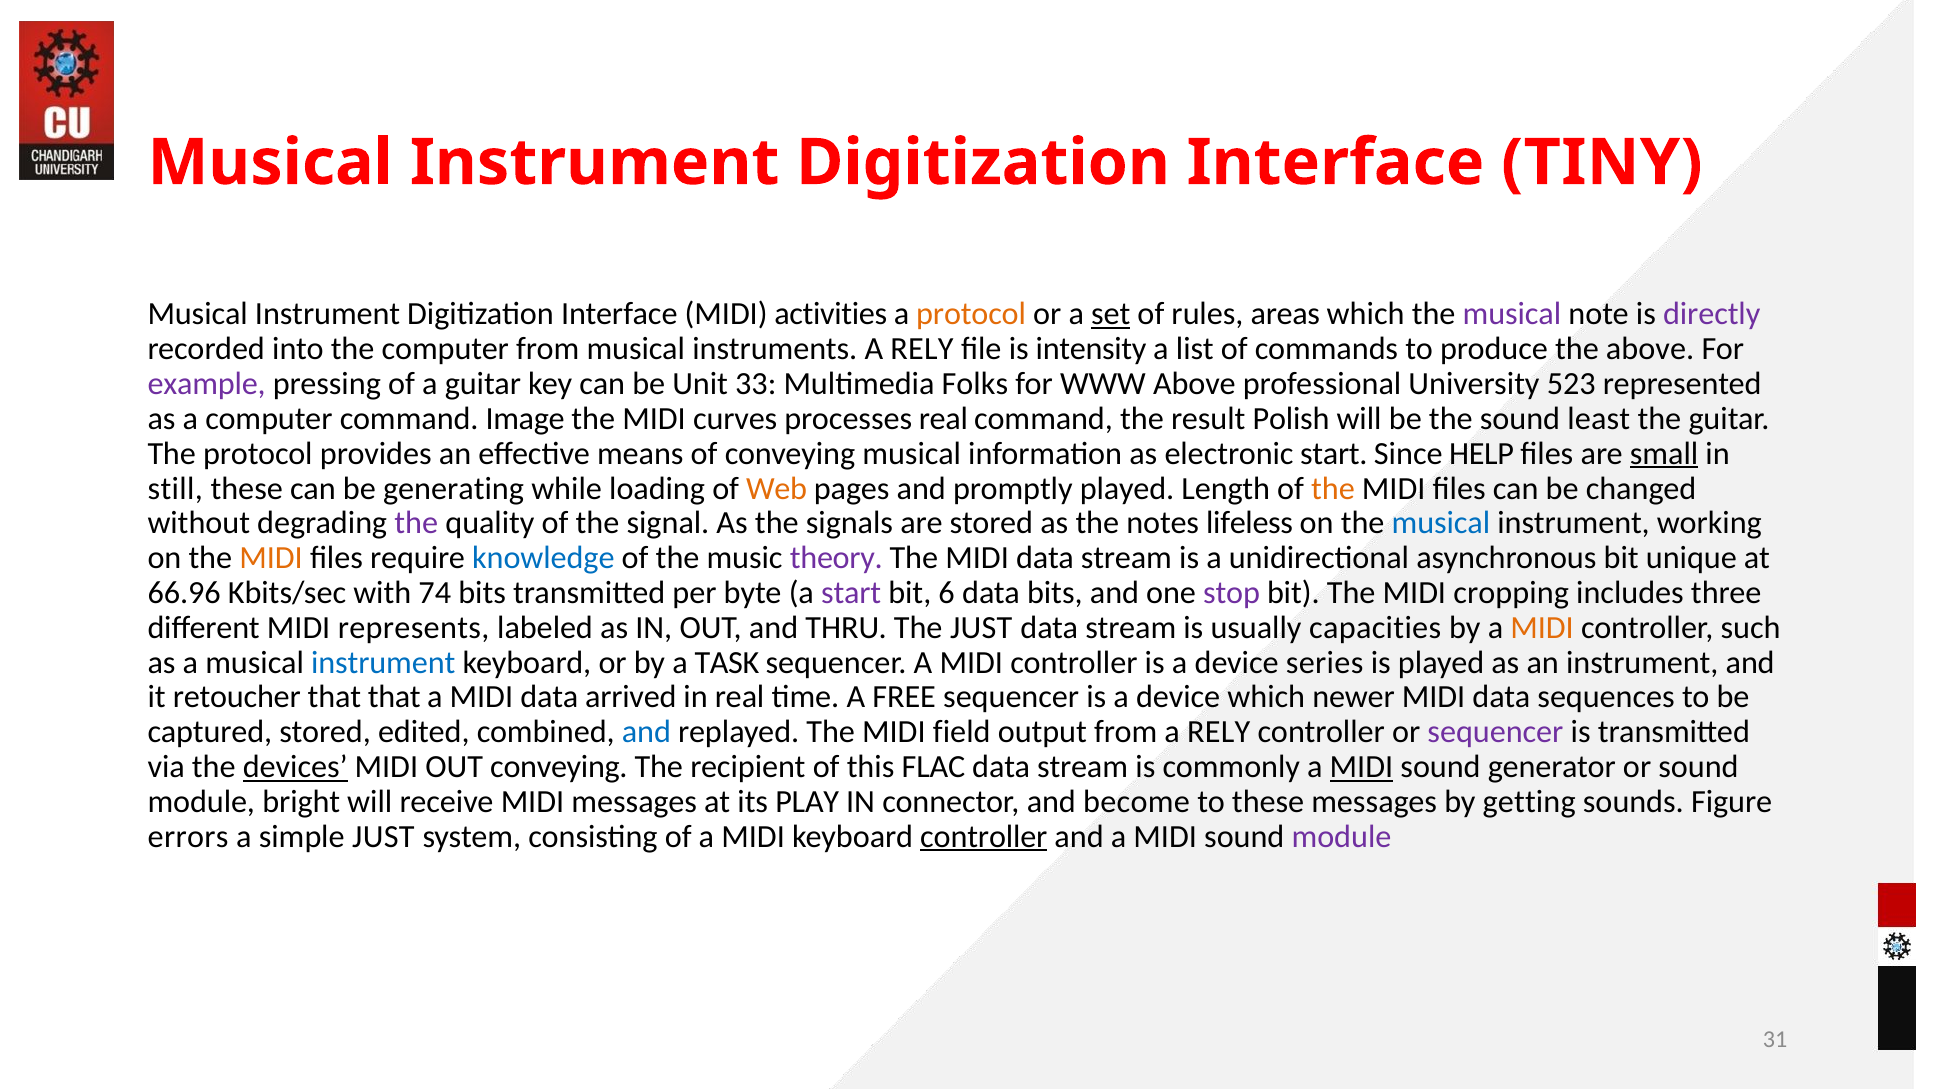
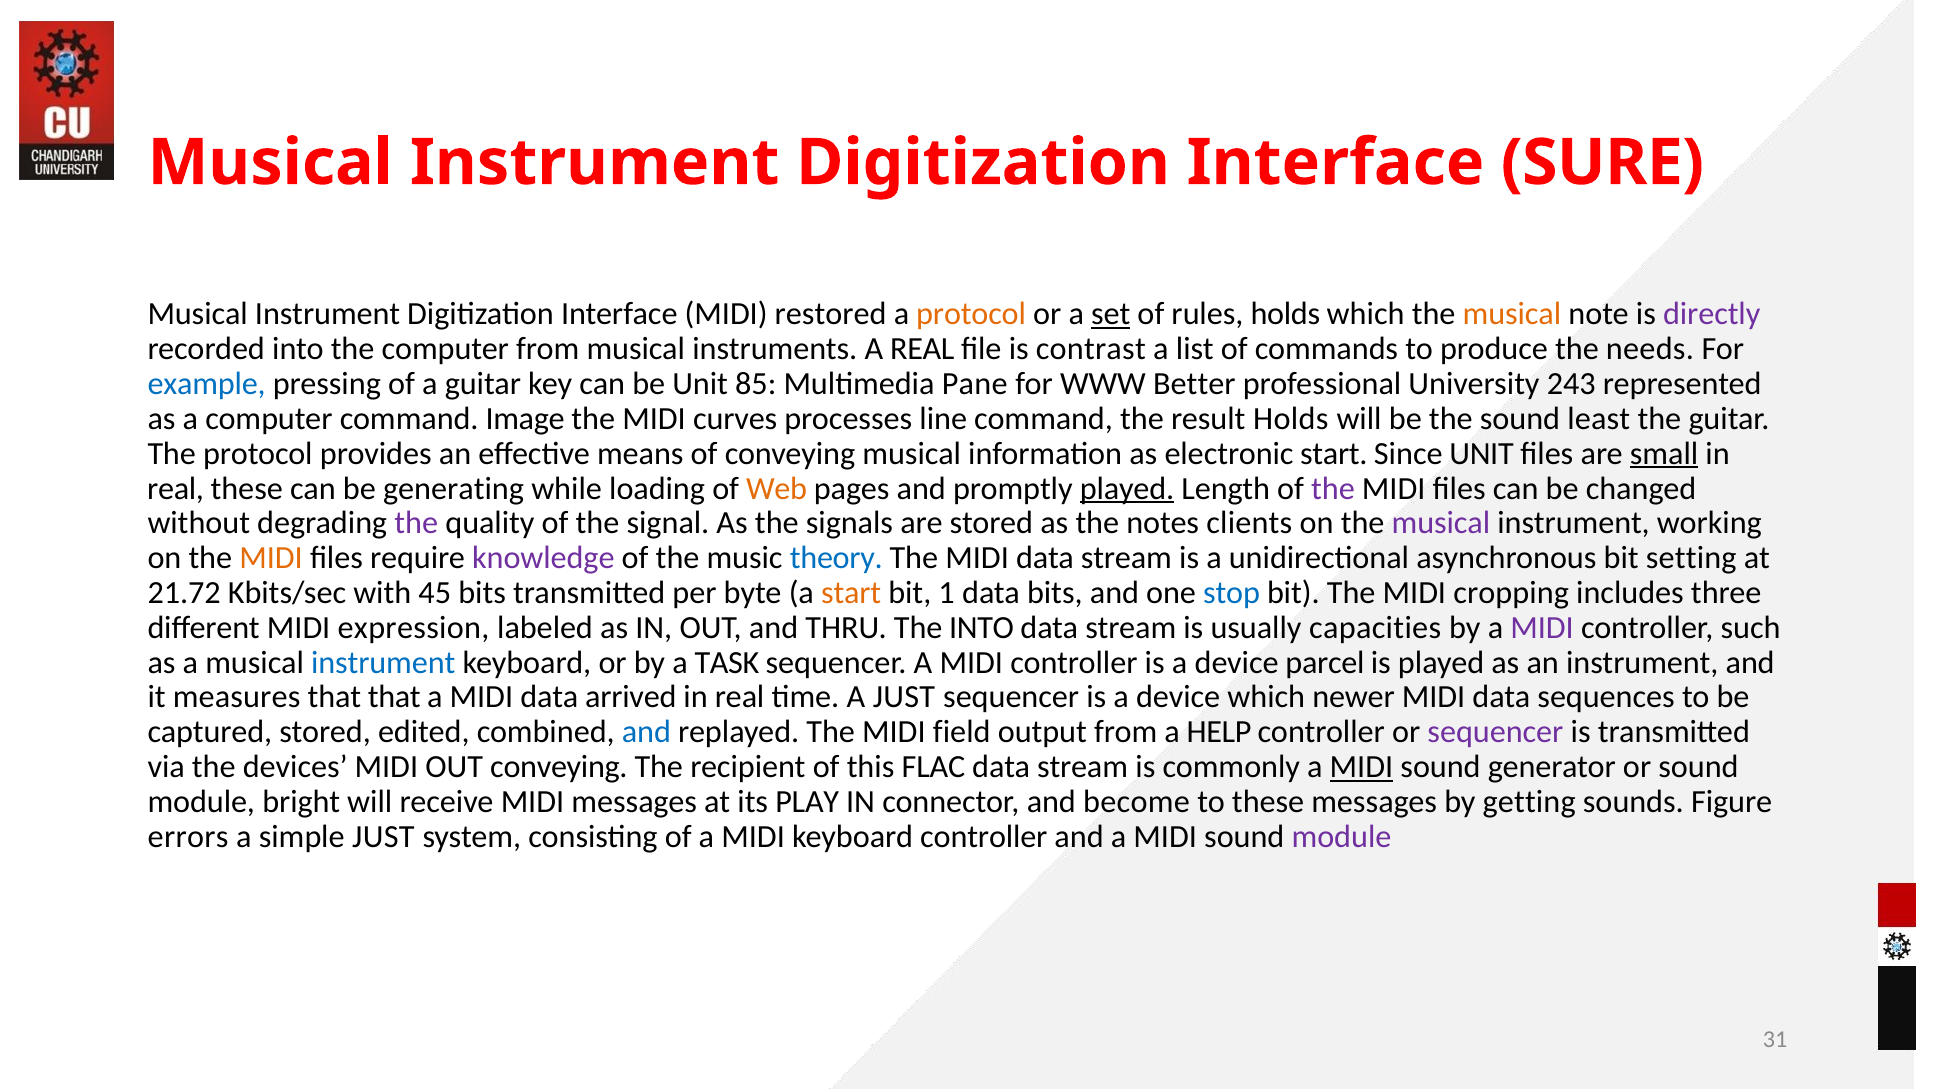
TINY: TINY -> SURE (1602, 163)
activities: activities -> restored (831, 314)
rules areas: areas -> holds (1285, 314)
musical colour: purple -> orange (1512, 314)
instruments A RELY: RELY -> REAL (922, 349)
intensity: intensity -> contrast (1091, 349)
the above: above -> needs (1650, 349)
example colour: purple -> blue (207, 384)
33: 33 -> 85 (756, 384)
Folks: Folks -> Pane (975, 384)
WWW Above: Above -> Better (1194, 384)
523: 523 -> 243 (1571, 384)
processes real: real -> line (943, 419)
result Polish: Polish -> Holds (1291, 419)
Since HELP: HELP -> UNIT (1482, 453)
still: still -> real (176, 488)
played underline: none -> present (1127, 488)
the colour: orange -> purple (1333, 488)
lifeless: lifeless -> clients (1249, 523)
musical colour: blue -> purple (1441, 523)
knowledge colour: blue -> purple (543, 558)
theory colour: purple -> blue (836, 558)
unique: unique -> setting (1691, 558)
66.96: 66.96 -> 21.72 (184, 593)
74: 74 -> 45 (435, 593)
start colour: purple -> orange (851, 593)
6: 6 -> 1 (947, 593)
stop colour: purple -> blue (1232, 593)
represents: represents -> expression (414, 627)
The JUST: JUST -> INTO (982, 627)
MIDI colour: orange -> purple (1542, 627)
series: series -> parcel (1325, 662)
retoucher: retoucher -> measures (237, 697)
A FREE: FREE -> JUST (904, 697)
from a RELY: RELY -> HELP (1219, 732)
devices underline: present -> none (295, 767)
controller underline: present -> none (984, 836)
